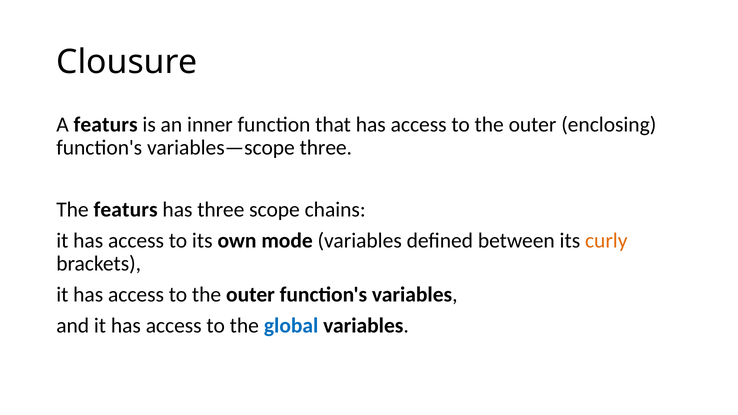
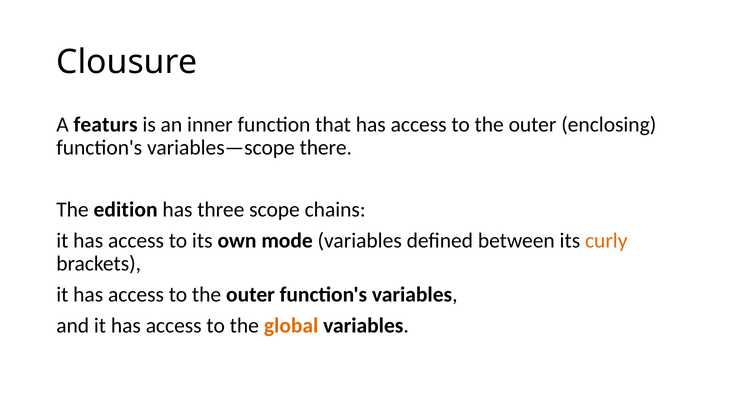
variables—scope three: three -> there (326, 148)
The featurs: featurs -> edition (126, 210)
global colour: blue -> orange (291, 326)
